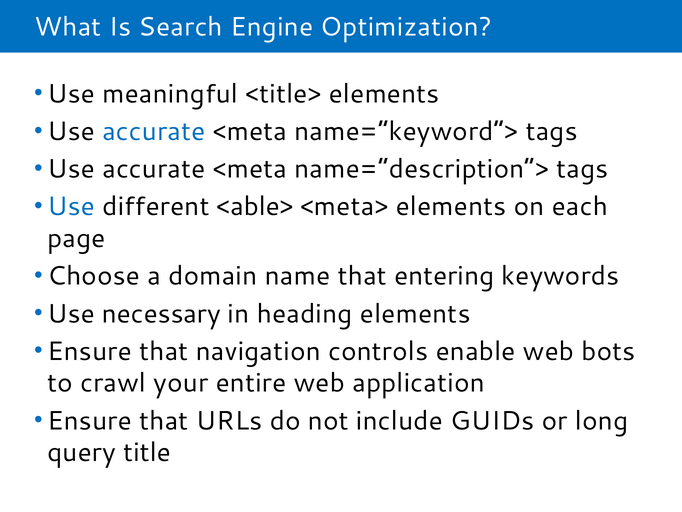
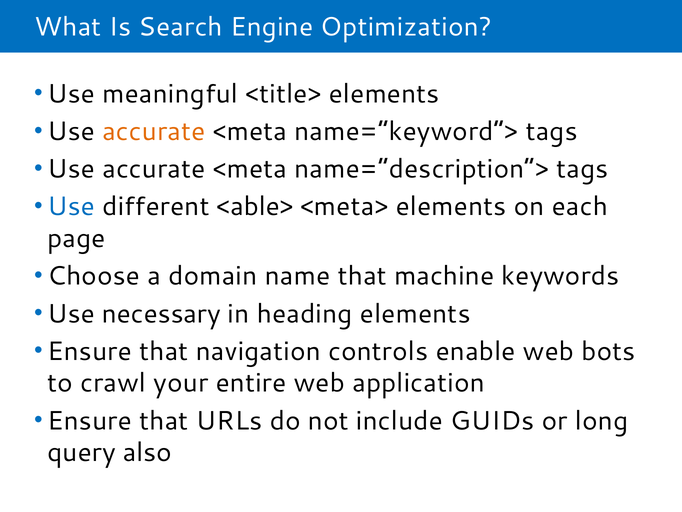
accurate colour: blue -> orange (154, 131)
entering: entering -> machine (444, 276)
title: title -> also (147, 452)
